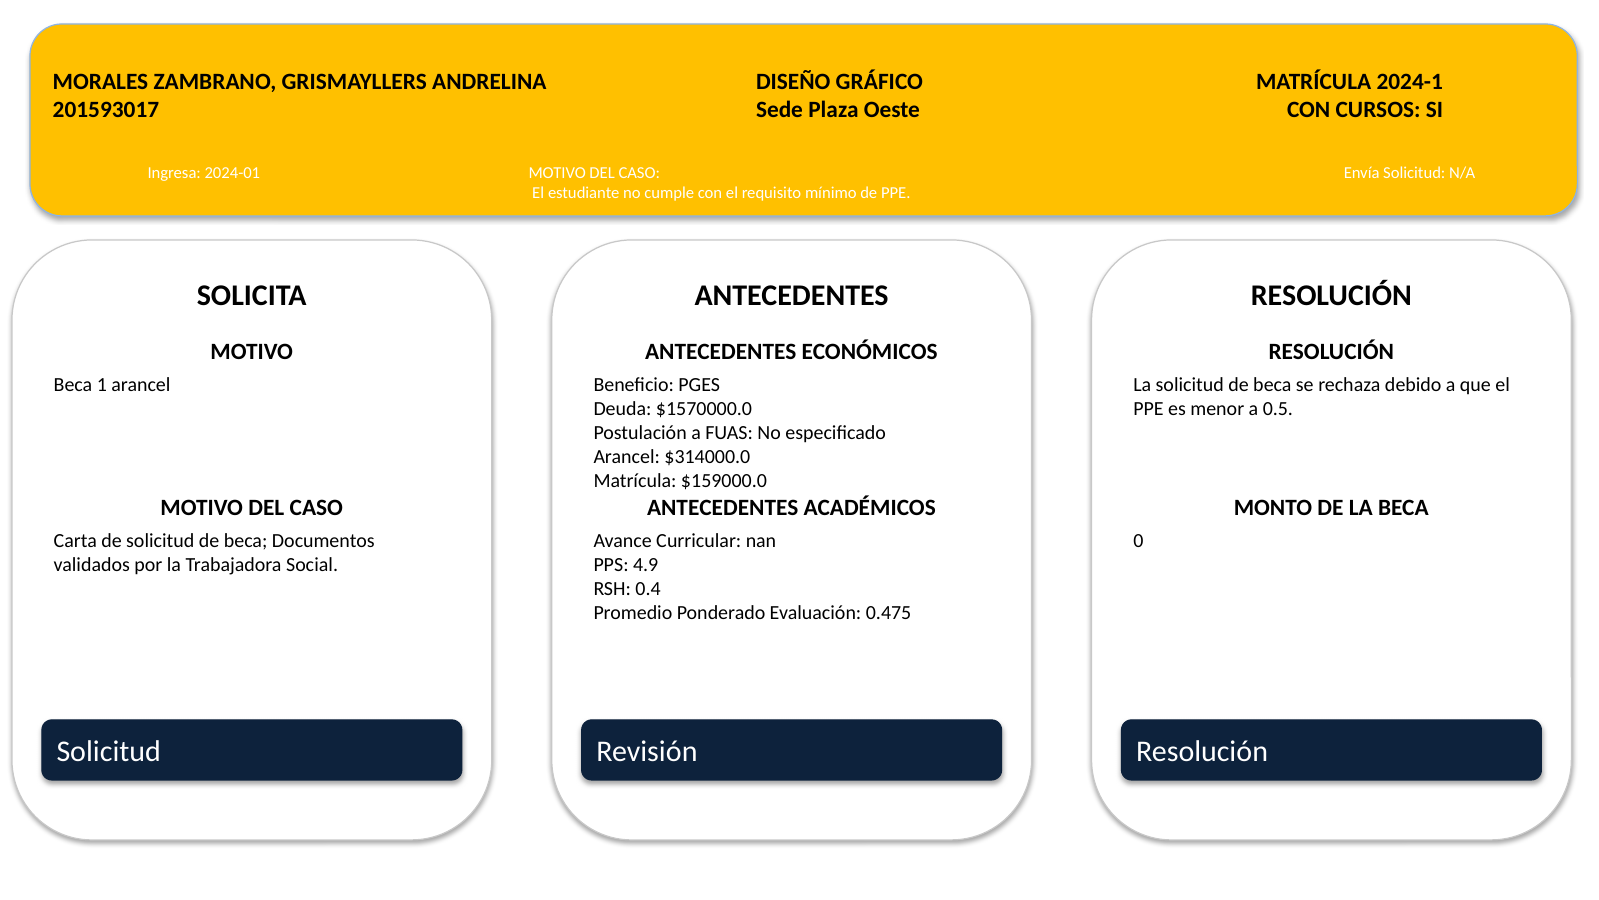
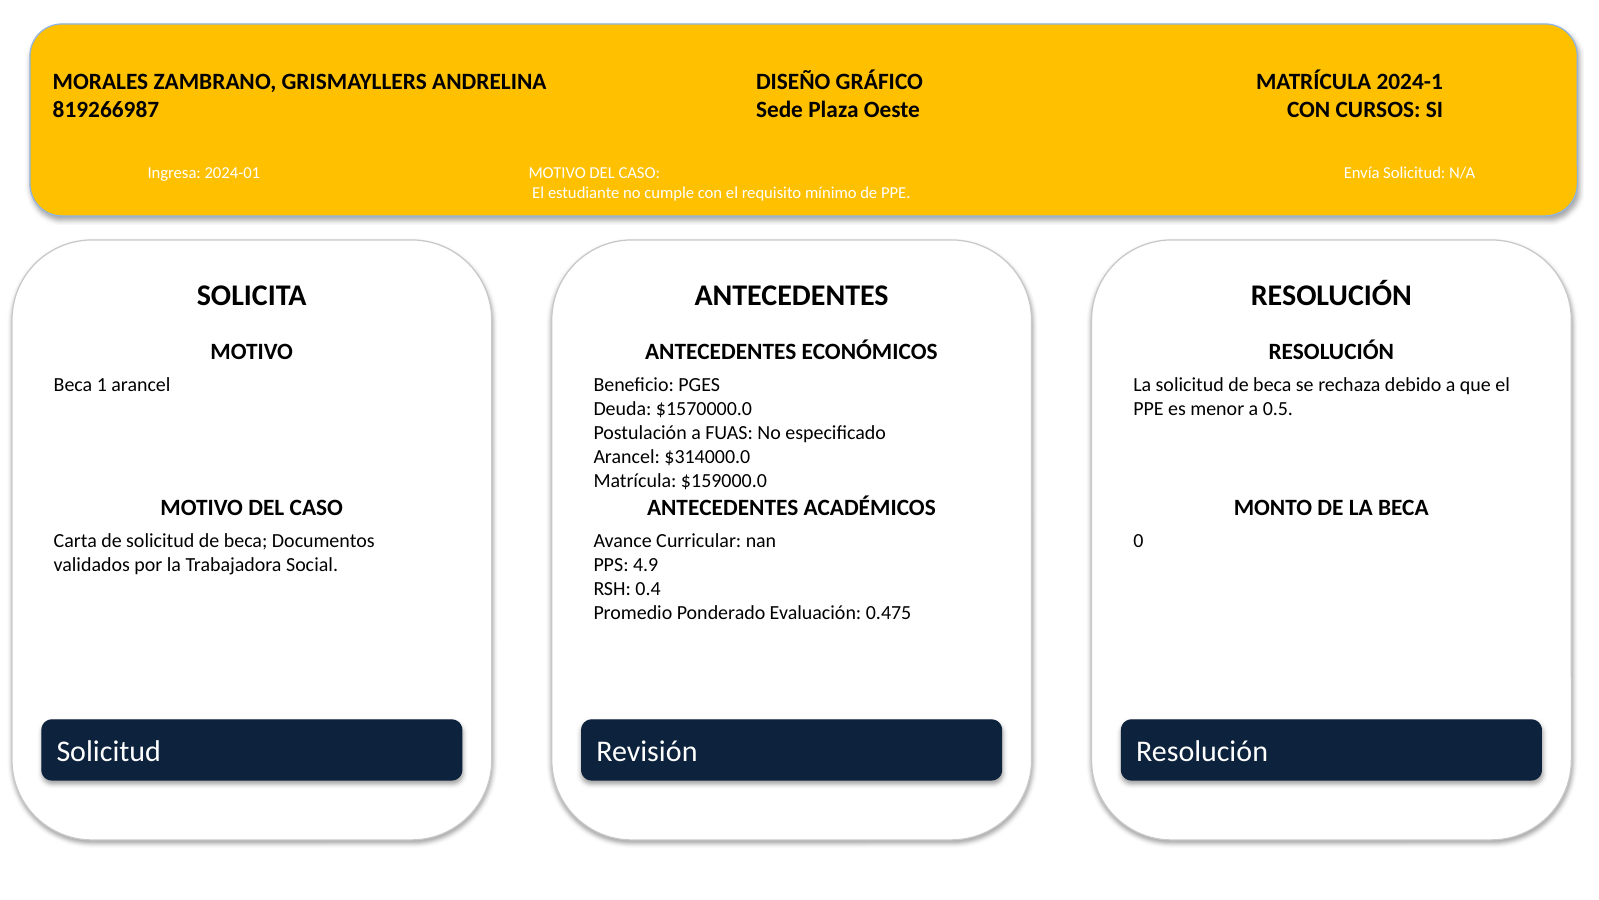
201593017: 201593017 -> 819266987 (106, 109)
